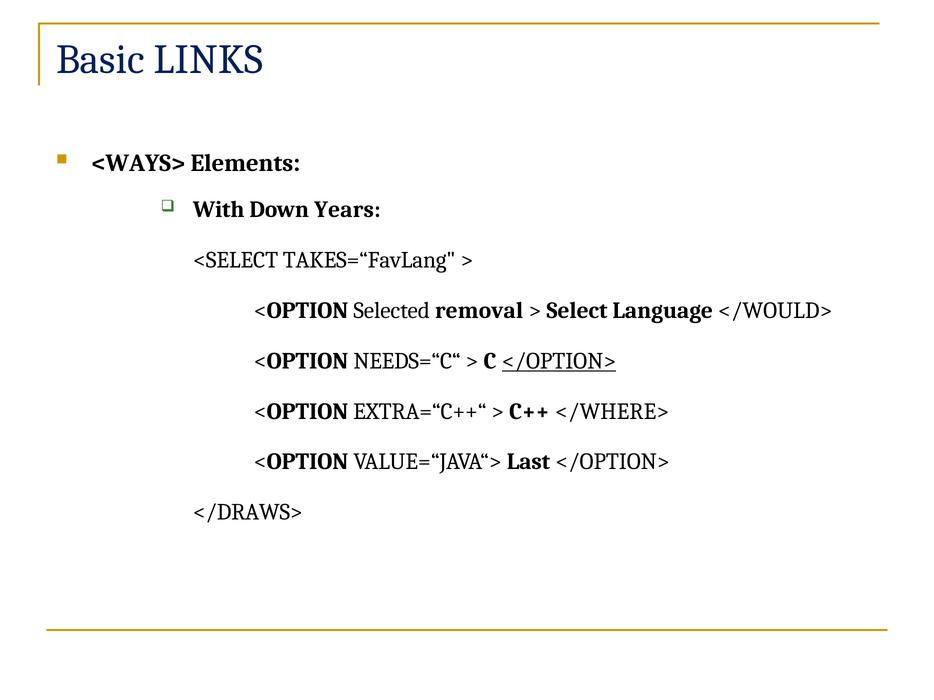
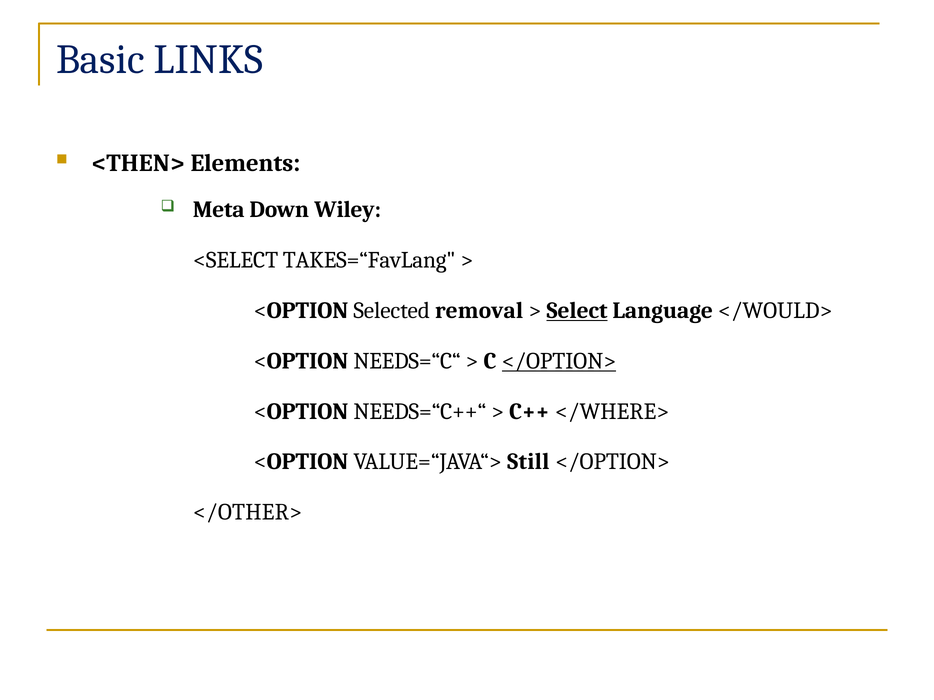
<WAYS>: <WAYS> -> <THEN> (138, 163)
With: With -> Meta (219, 210)
Years: Years -> Wiley (348, 210)
Select underline: none -> present (577, 311)
EXTRA=“C++“: EXTRA=“C++“ -> NEEDS=“C++“ (420, 412)
Last: Last -> Still (528, 462)
</DRAWS>: </DRAWS> -> </OTHER> (248, 513)
